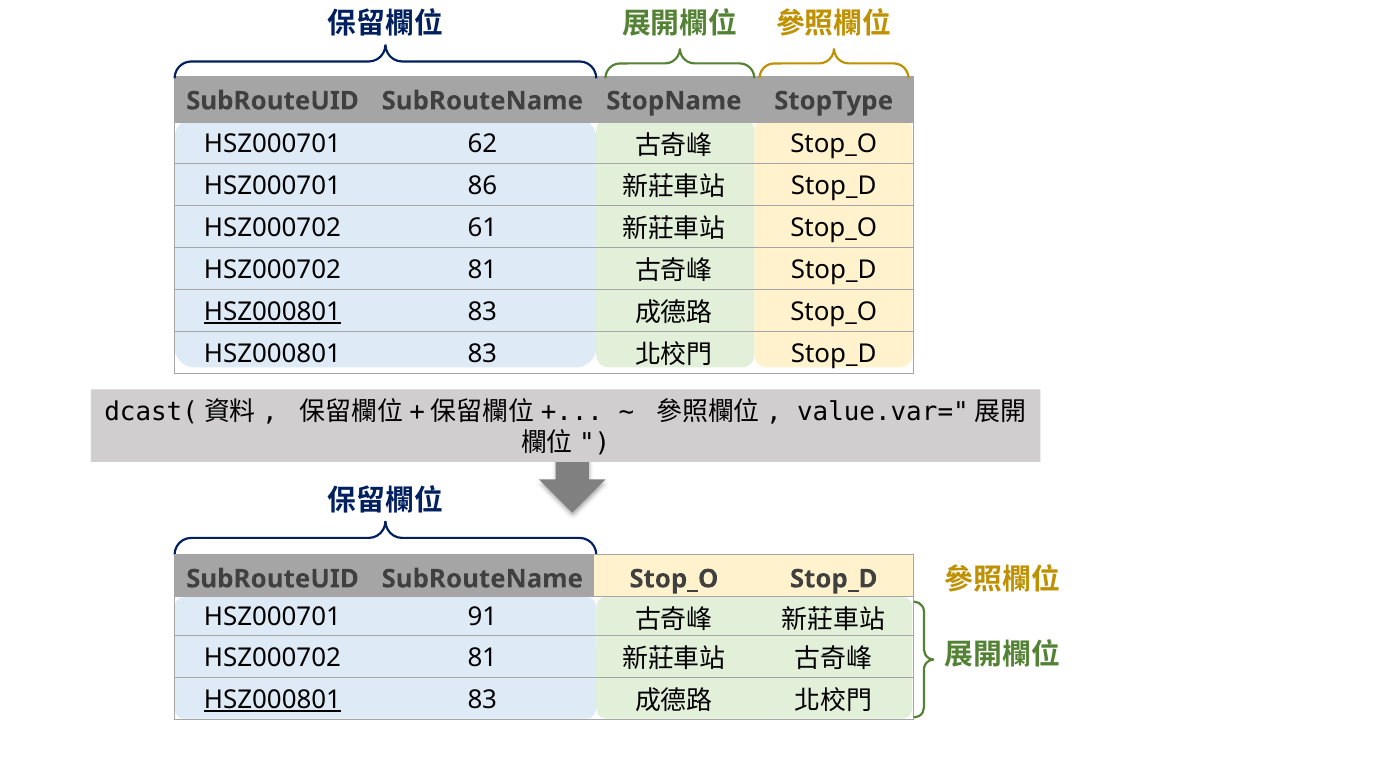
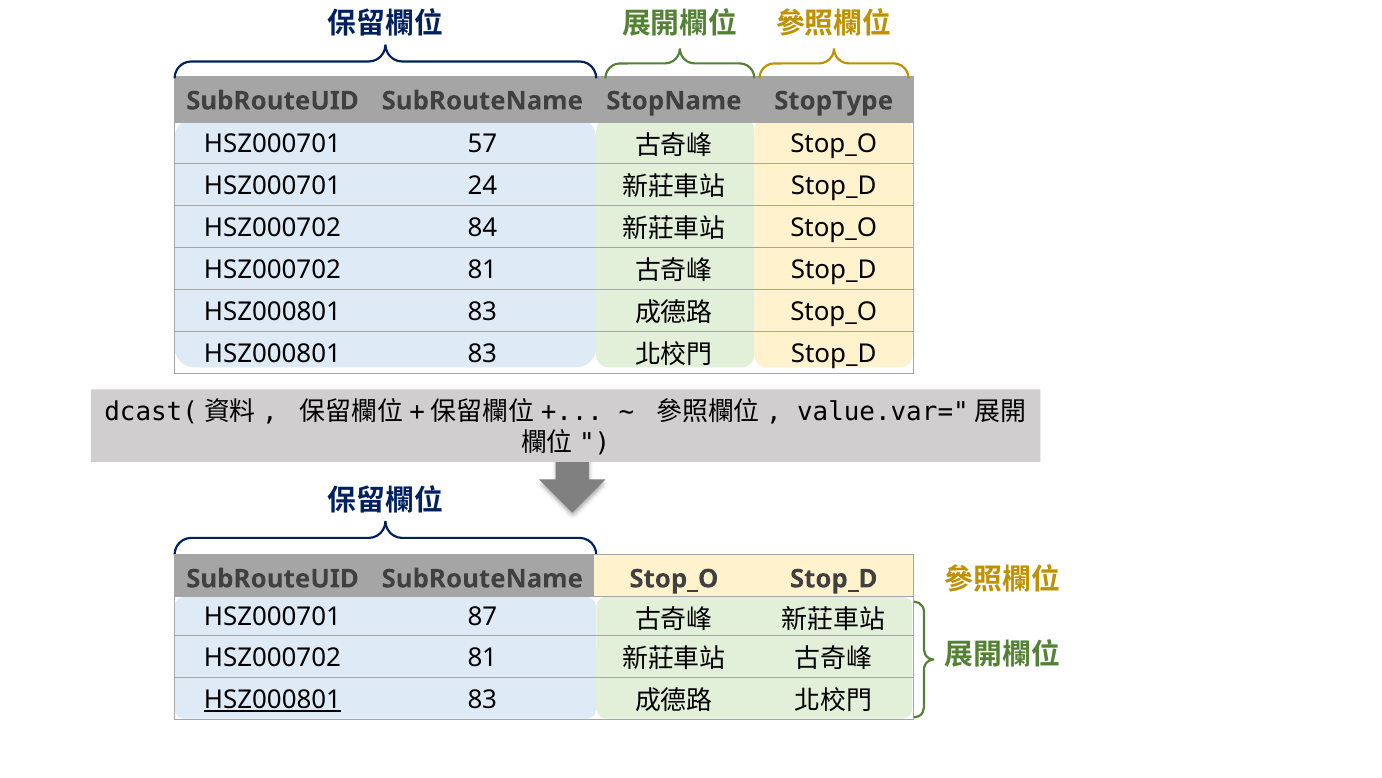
62: 62 -> 57 (482, 144)
86: 86 -> 24 (482, 186)
61: 61 -> 84 (482, 228)
HSZ000801 underline: present -> none (272, 312)
91: 91 -> 87 (482, 617)
